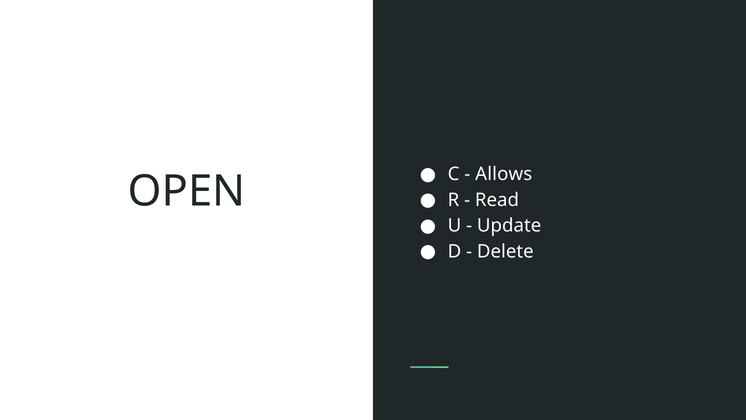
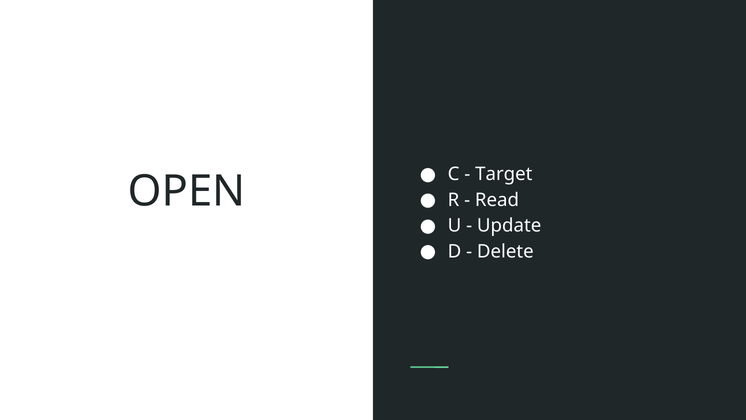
Allows: Allows -> Target (504, 174)
